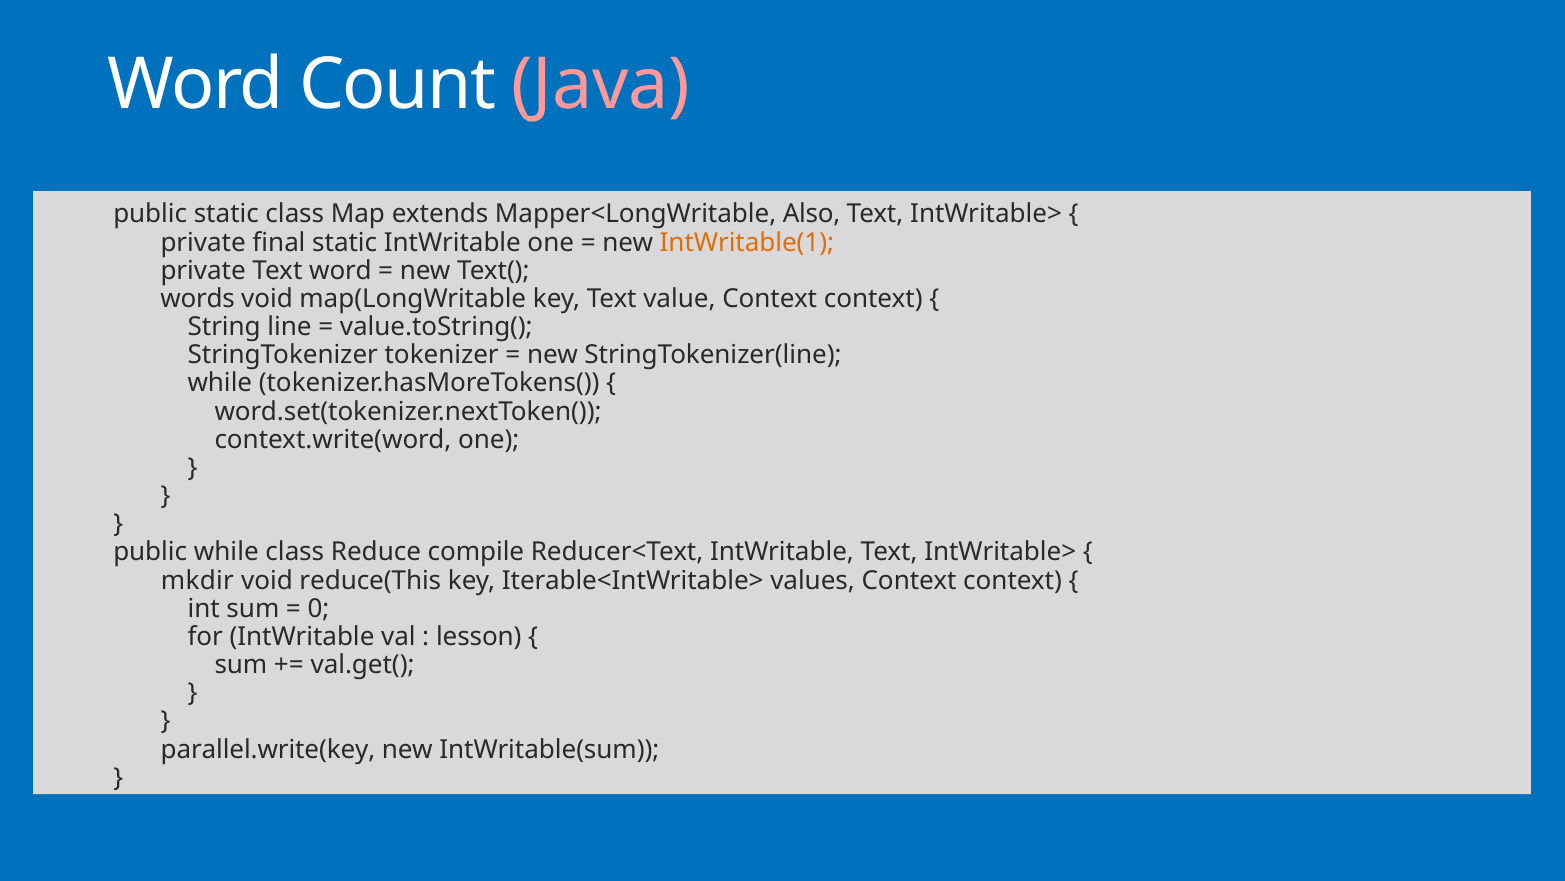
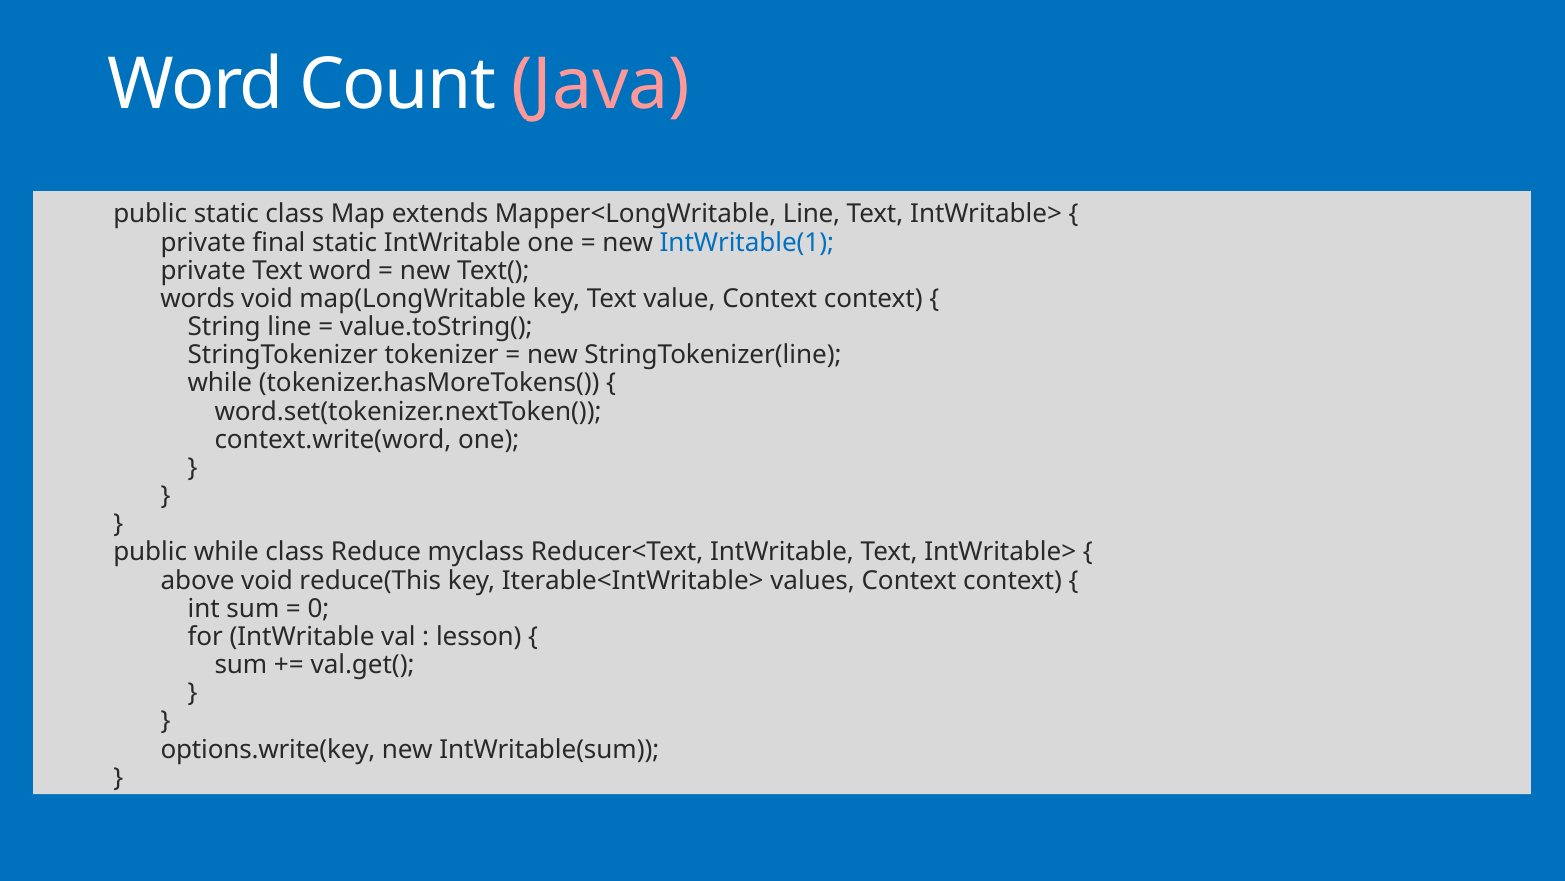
Mapper<LongWritable Also: Also -> Line (812, 214)
IntWritable(1 colour: orange -> blue (747, 242)
compile: compile -> myclass (476, 552)
mkdir: mkdir -> above (198, 580)
parallel.write(key: parallel.write(key -> options.write(key (268, 749)
